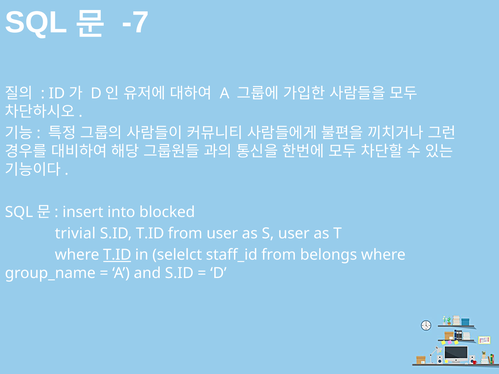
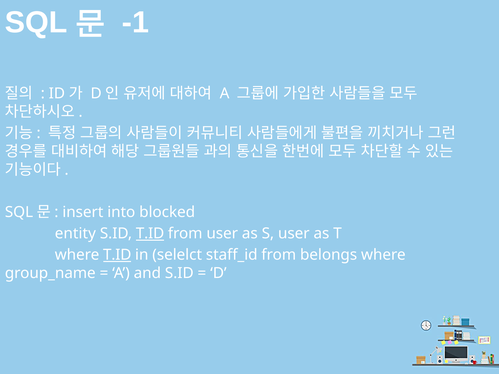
-7: -7 -> -1 (135, 23)
trivial: trivial -> entity (75, 234)
T.ID underline: none -> present (150, 234)
